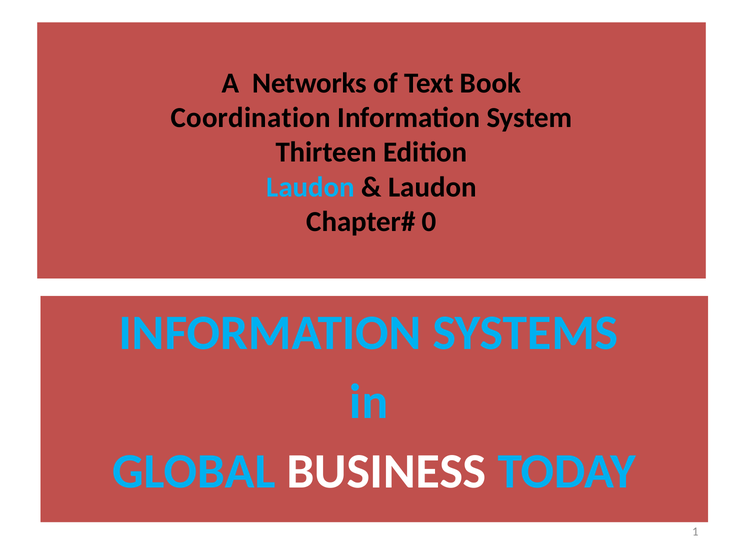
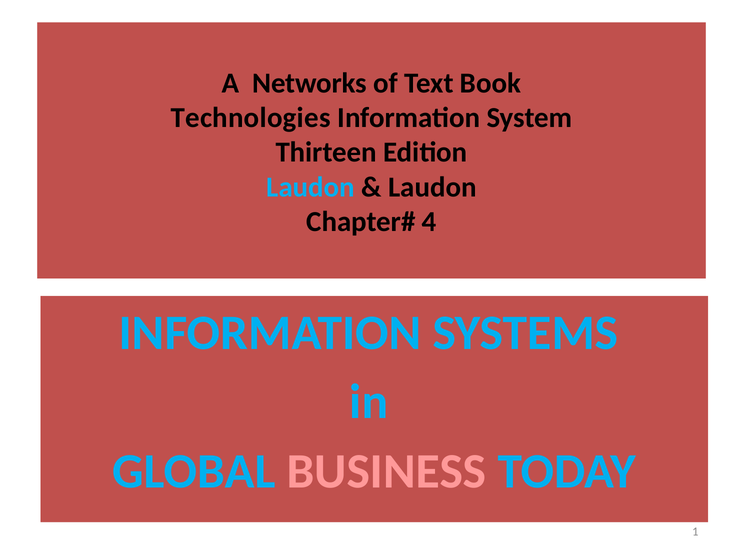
Coordination: Coordination -> Technologies (251, 118)
0: 0 -> 4 (429, 222)
BUSINESS colour: white -> pink (386, 472)
